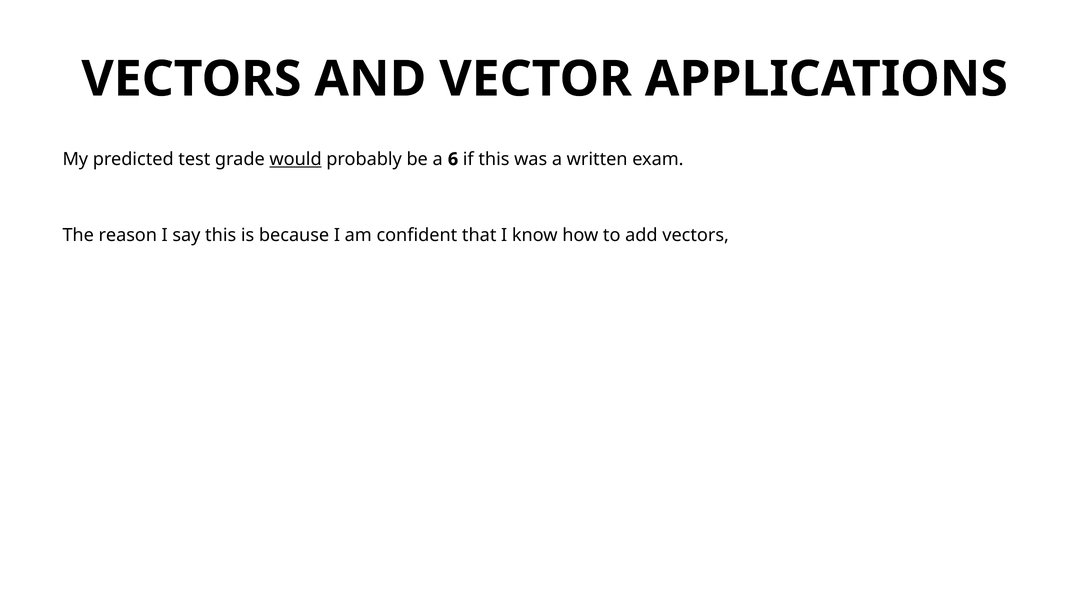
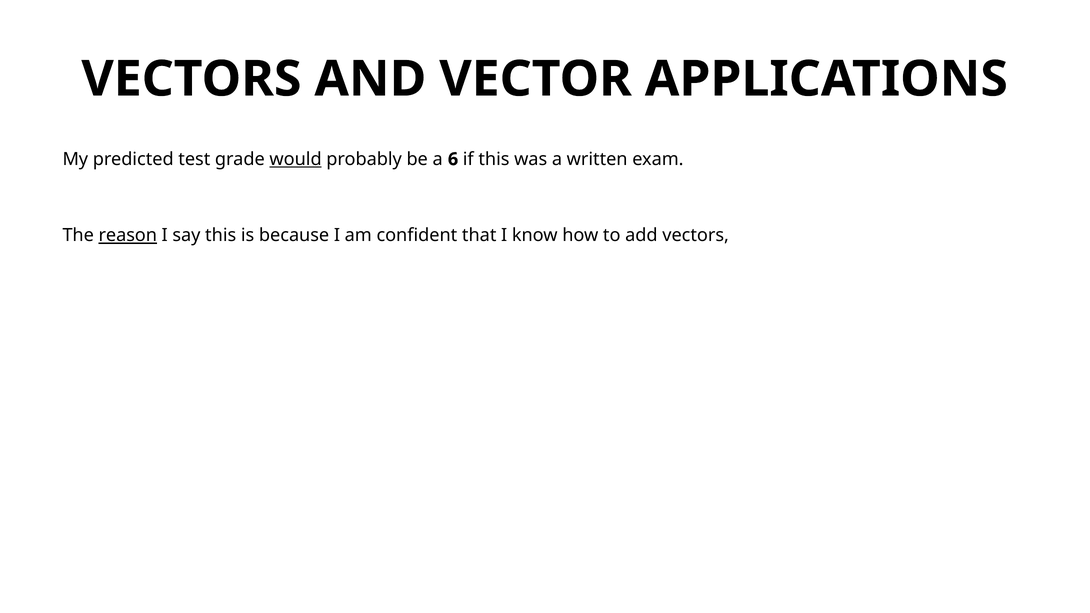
reason underline: none -> present (128, 236)
